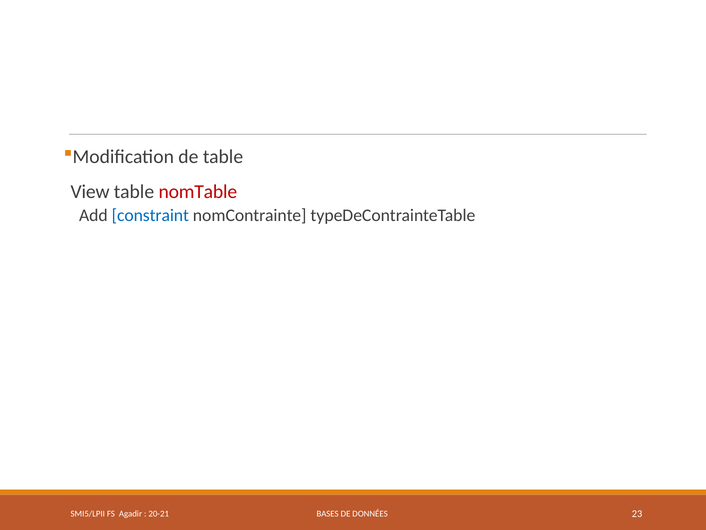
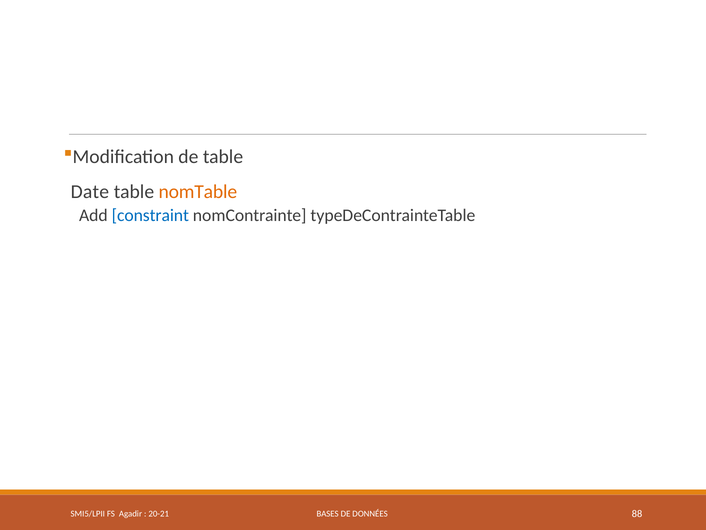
View: View -> Date (90, 191)
nomTable colour: red -> orange (198, 191)
23: 23 -> 88 (637, 513)
